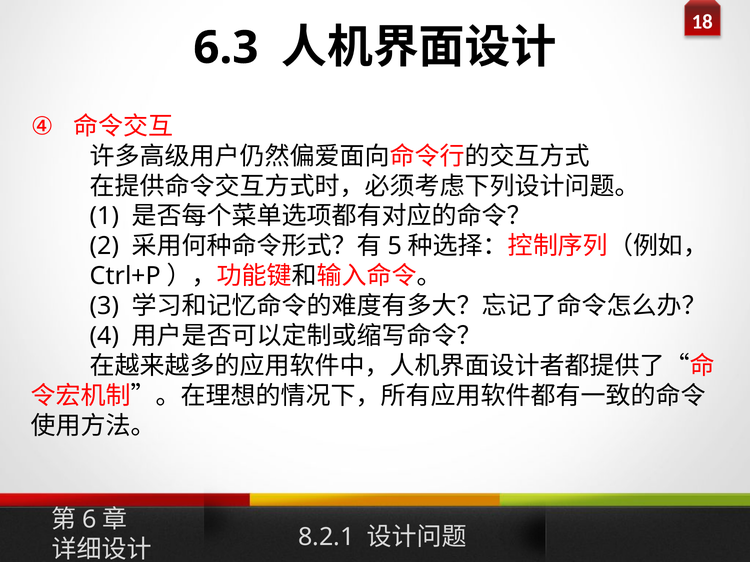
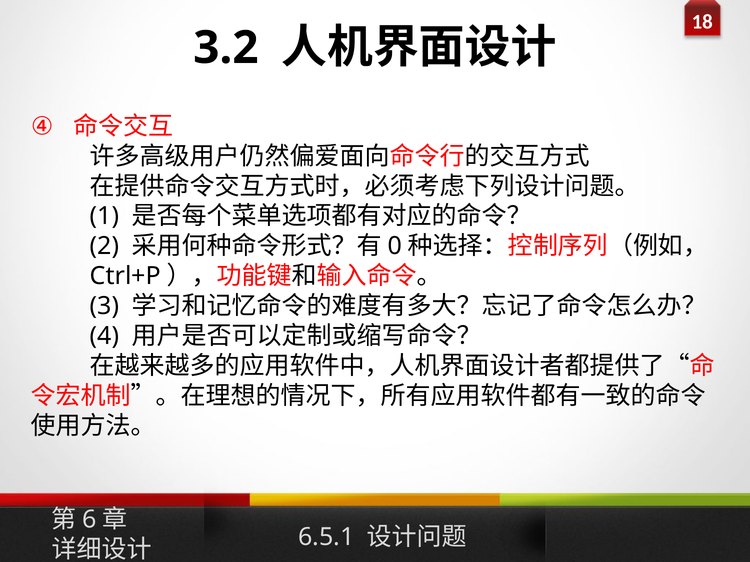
6.3: 6.3 -> 3.2 (226, 48)
5: 5 -> 0 (395, 246)
8.2.1: 8.2.1 -> 6.5.1 (326, 537)
